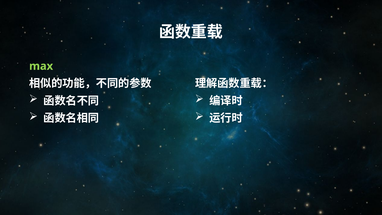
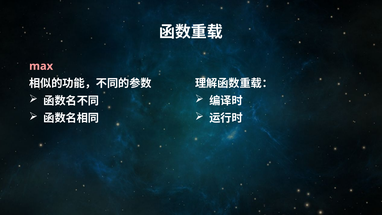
max colour: light green -> pink (41, 66)
